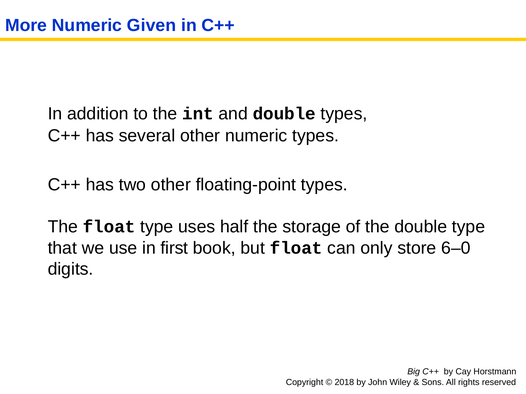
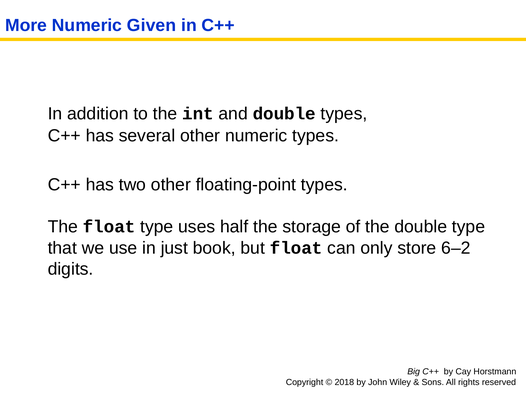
first: first -> just (174, 248)
6–0: 6–0 -> 6–2 (456, 248)
